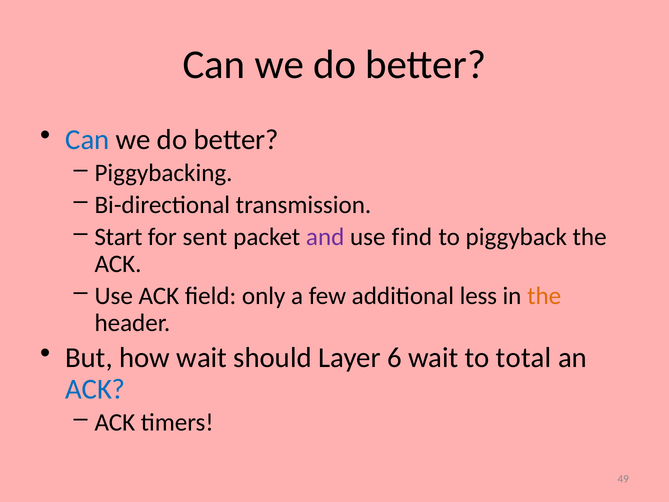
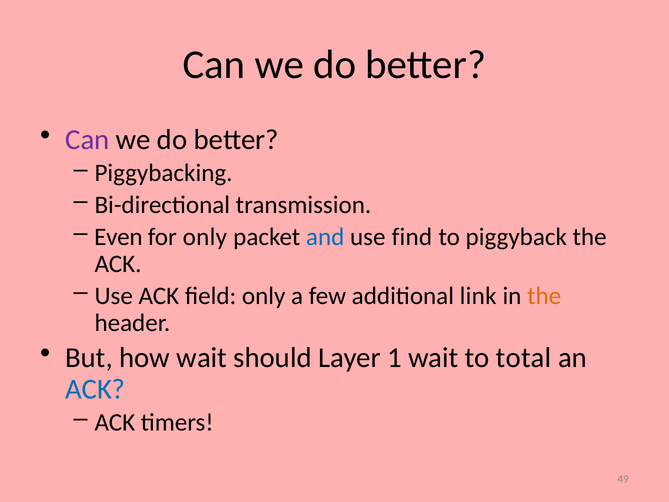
Can colour: blue -> purple (87, 140)
Start: Start -> Even (118, 237)
for sent: sent -> only (205, 237)
and colour: purple -> blue (325, 237)
less: less -> link (478, 296)
6: 6 -> 1 (394, 358)
